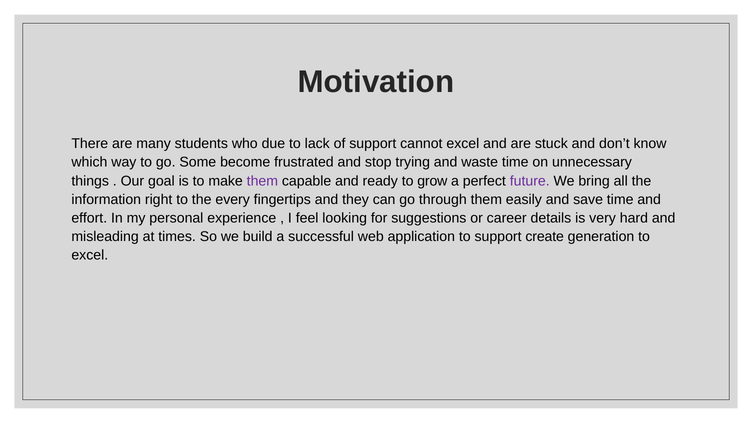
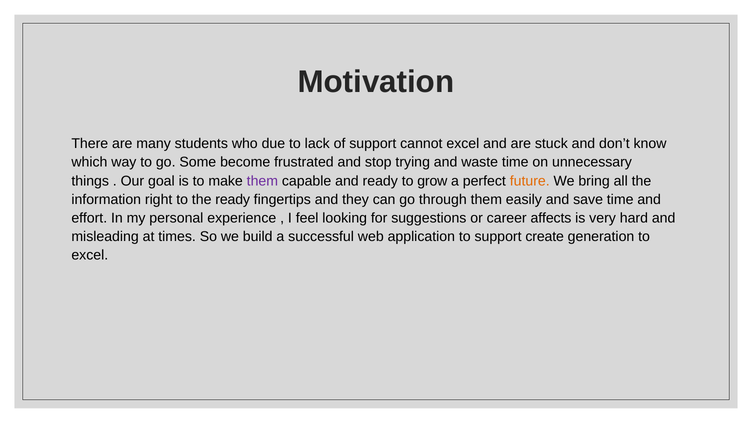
future colour: purple -> orange (530, 181)
the every: every -> ready (233, 199)
details: details -> affects (551, 218)
